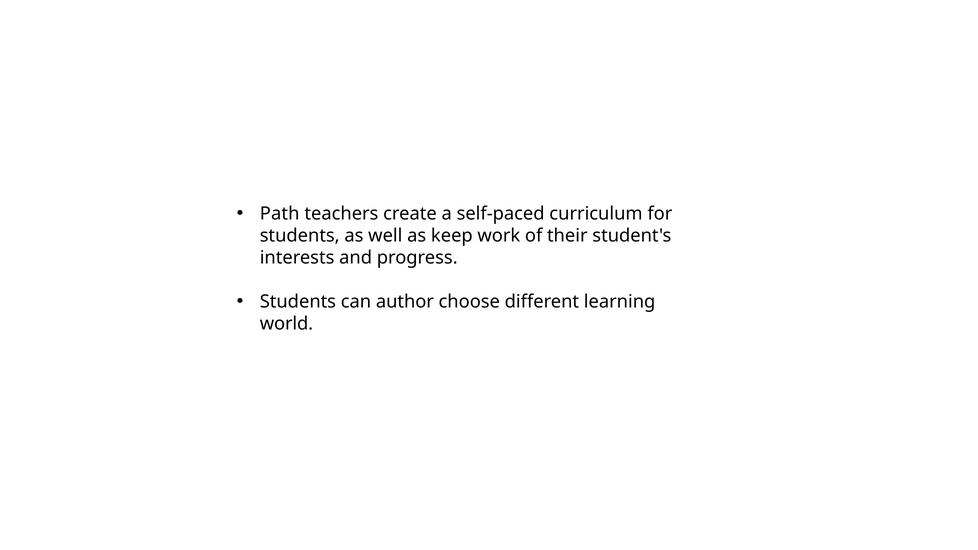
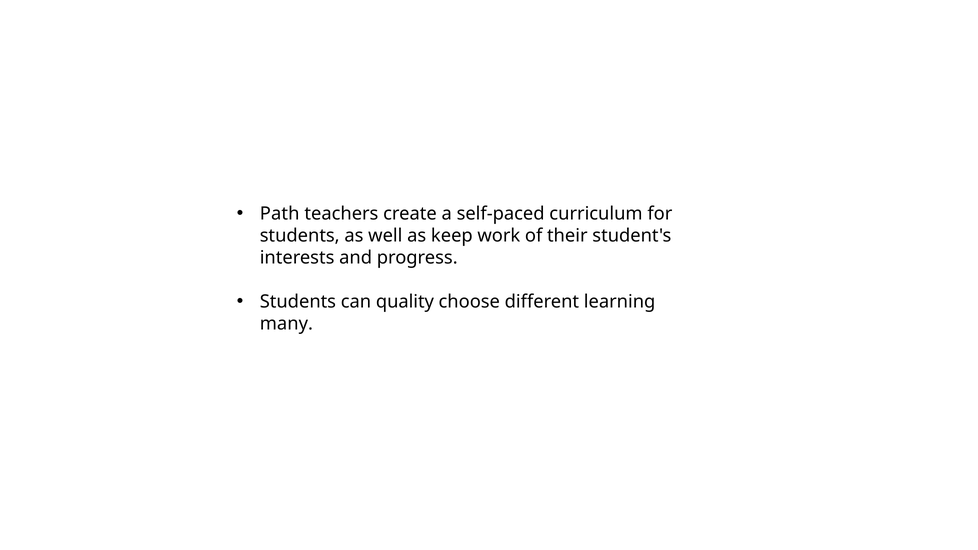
author: author -> quality (405, 302)
world: world -> many (286, 324)
